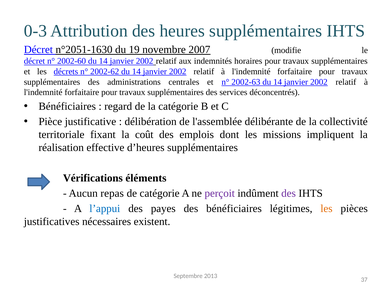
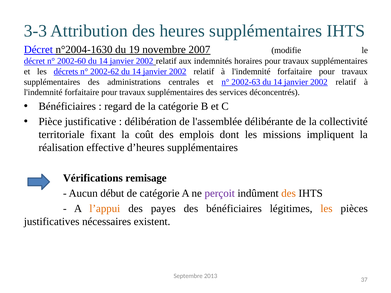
0-3: 0-3 -> 3-3 (35, 31)
n°2051-1630: n°2051-1630 -> n°2004-1630 (84, 50)
éléments: éléments -> remisage (146, 178)
repas: repas -> début (112, 193)
des colour: purple -> orange (289, 193)
l’appui colour: blue -> orange (105, 209)
